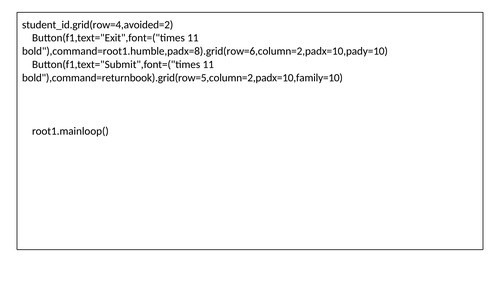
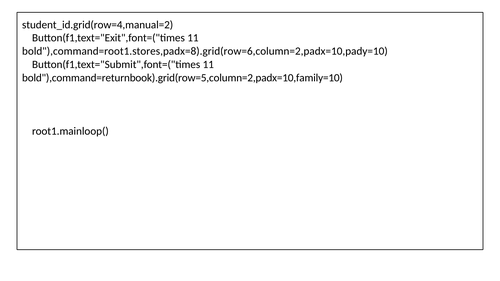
student_id.grid(row=4,avoided=2: student_id.grid(row=4,avoided=2 -> student_id.grid(row=4,manual=2 (98, 25)
bold"),command=root1.humble,padx=8).grid(row=6,column=2,padx=10,pady=10: bold"),command=root1.humble,padx=8).grid(row=6,column=2,padx=10,pady=10 -> bold"),command=root1.stores,padx=8).grid(row=6,column=2,padx=10,pady=10 (205, 51)
